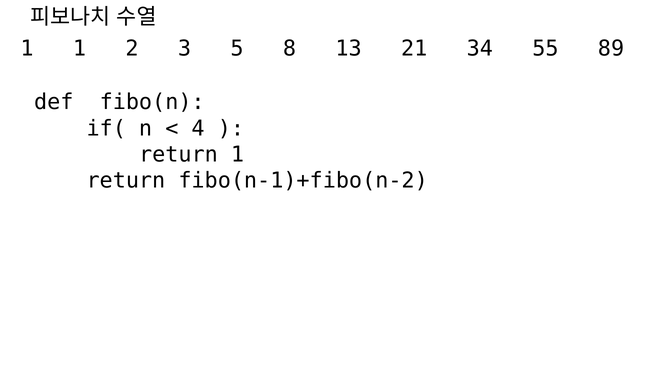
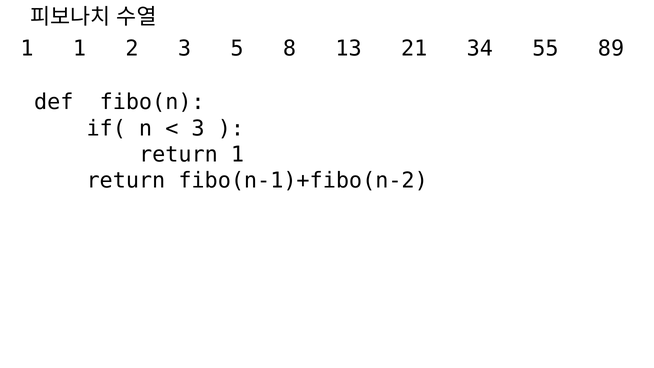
4: 4 -> 3 (198, 128)
